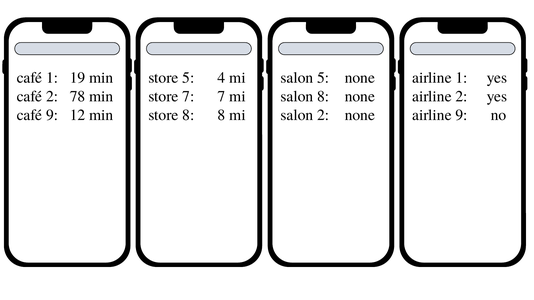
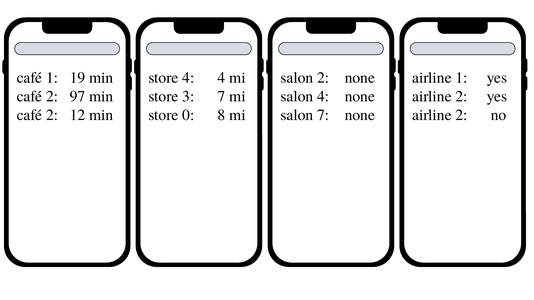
store 5: 5 -> 4 (188, 78)
salon 5: 5 -> 2 (323, 78)
78: 78 -> 97 (78, 96)
store 7: 7 -> 3 (188, 96)
salon 8: 8 -> 4 (323, 96)
9: 9 -> 2 (52, 115)
store 8: 8 -> 0 (188, 115)
salon 2: 2 -> 7 (323, 115)
9: 9 -> 2 (461, 115)
